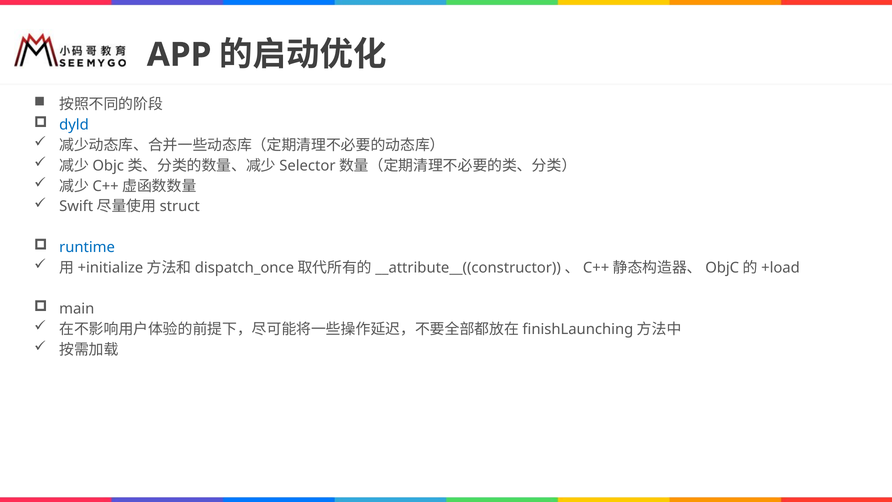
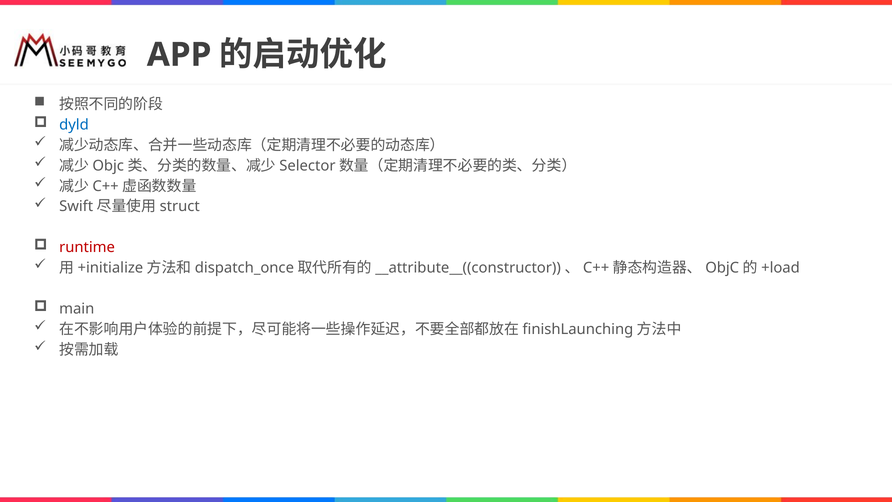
runtime colour: blue -> red (87, 247)
